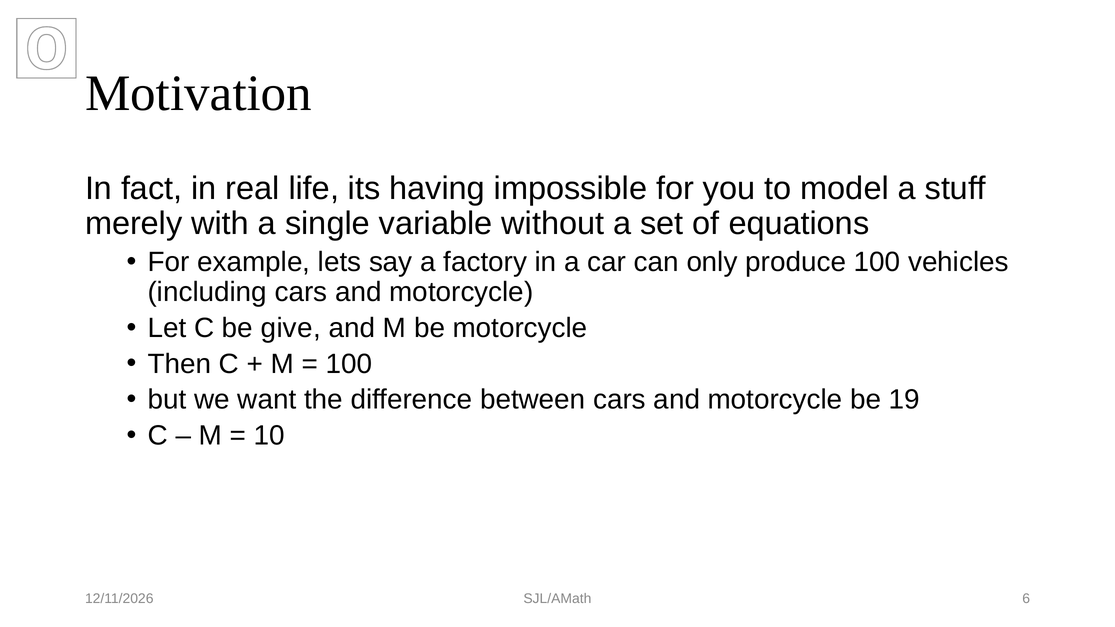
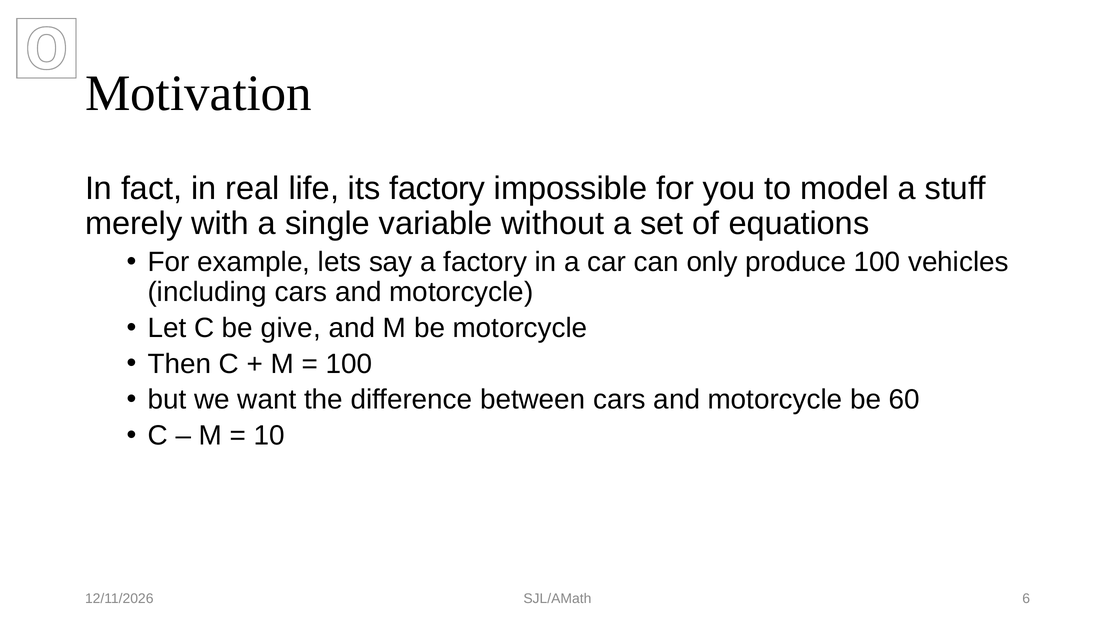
its having: having -> factory (437, 189)
19: 19 -> 60 (904, 400)
